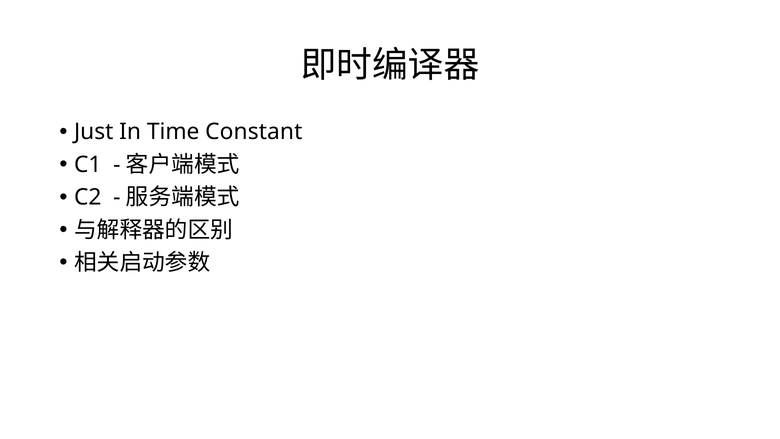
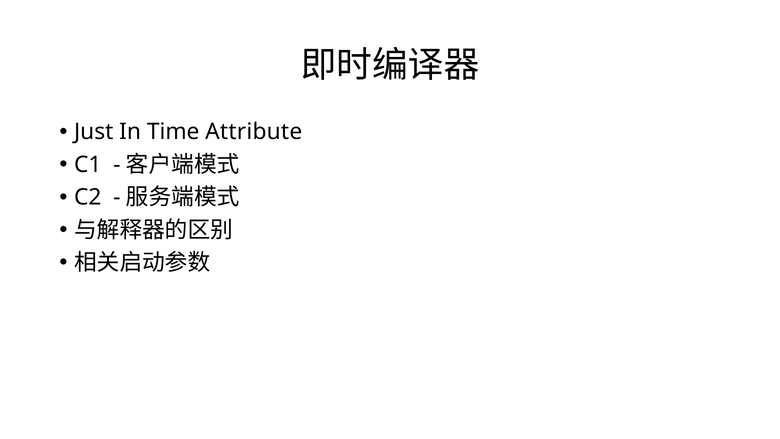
Constant: Constant -> Attribute (254, 132)
